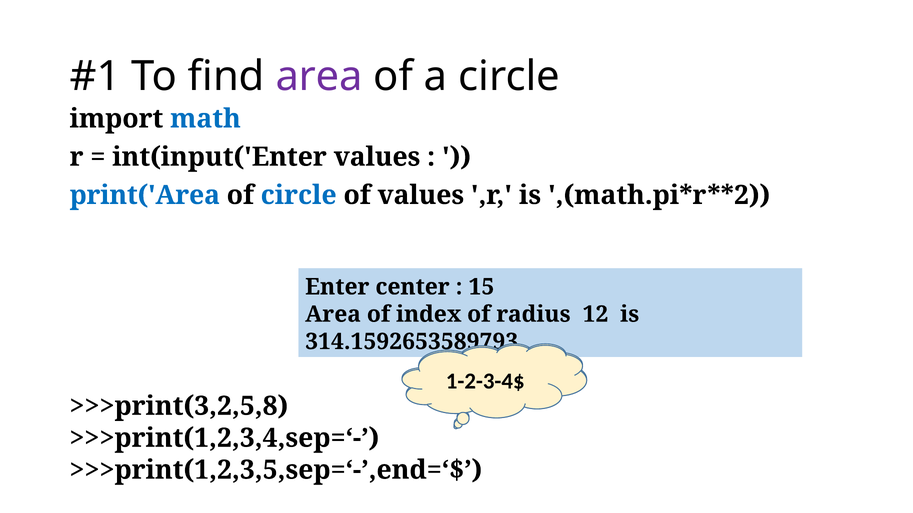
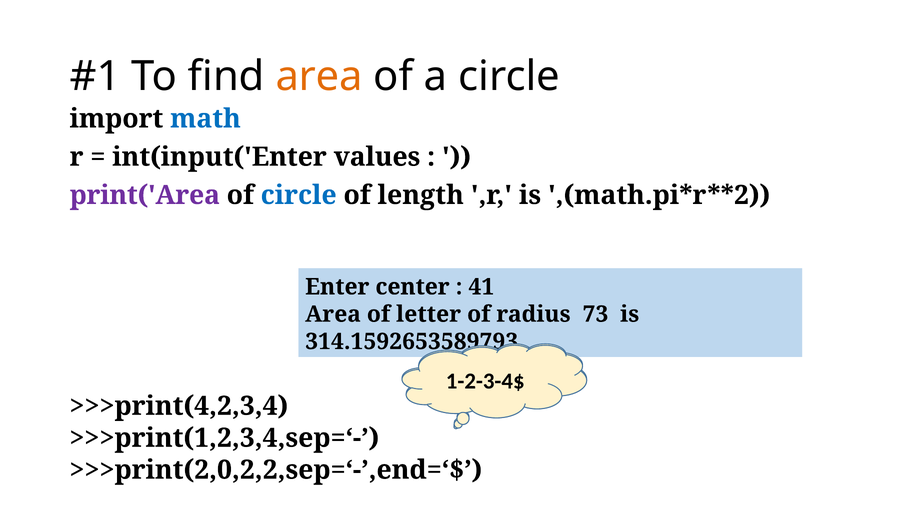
area colour: purple -> orange (319, 77)
print('Area colour: blue -> purple (145, 195)
of values: values -> length (421, 195)
15: 15 -> 41 (481, 287)
index: index -> letter (429, 315)
12: 12 -> 73 (595, 315)
>>>print(3,2,5,8: >>>print(3,2,5,8 -> >>>print(4,2,3,4 (179, 406)
>>>print(1,2,3,5,sep=‘-’,end=‘$: >>>print(1,2,3,5,sep=‘-’,end=‘$ -> >>>print(2,0,2,2,sep=‘-’,end=‘$ (276, 470)
